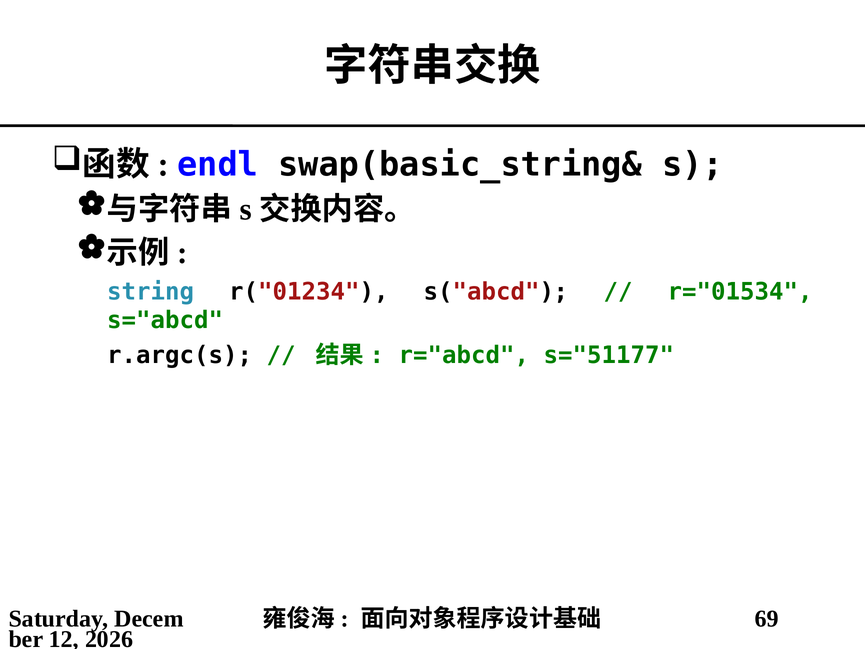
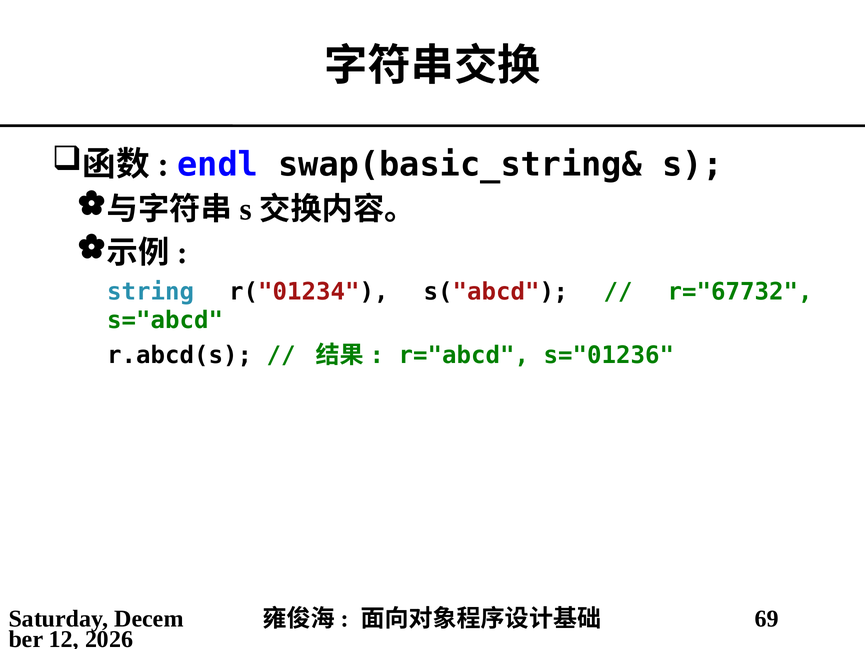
r="01534: r="01534 -> r="67732 (740, 292)
r.argc(s: r.argc(s -> r.abcd(s (180, 355)
s="51177: s="51177 -> s="01236 (609, 355)
